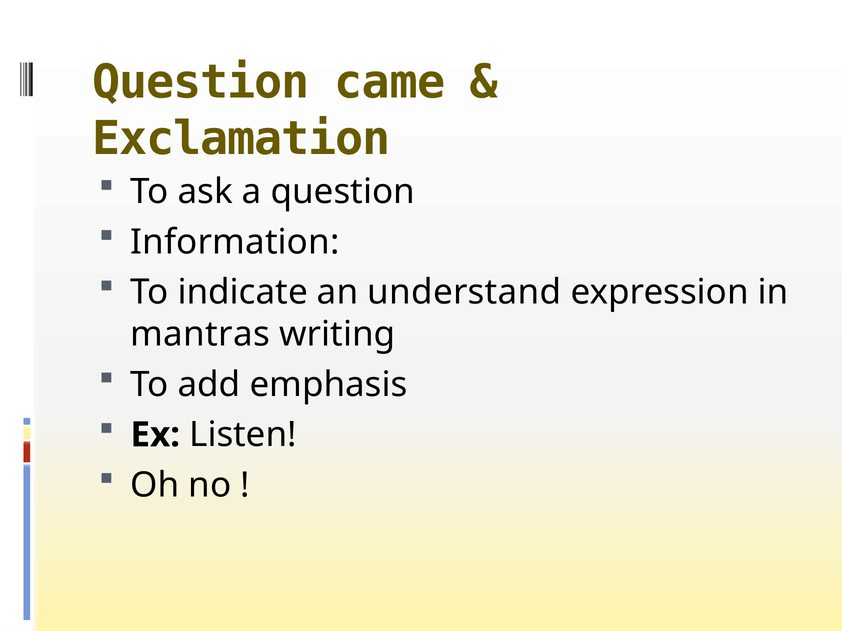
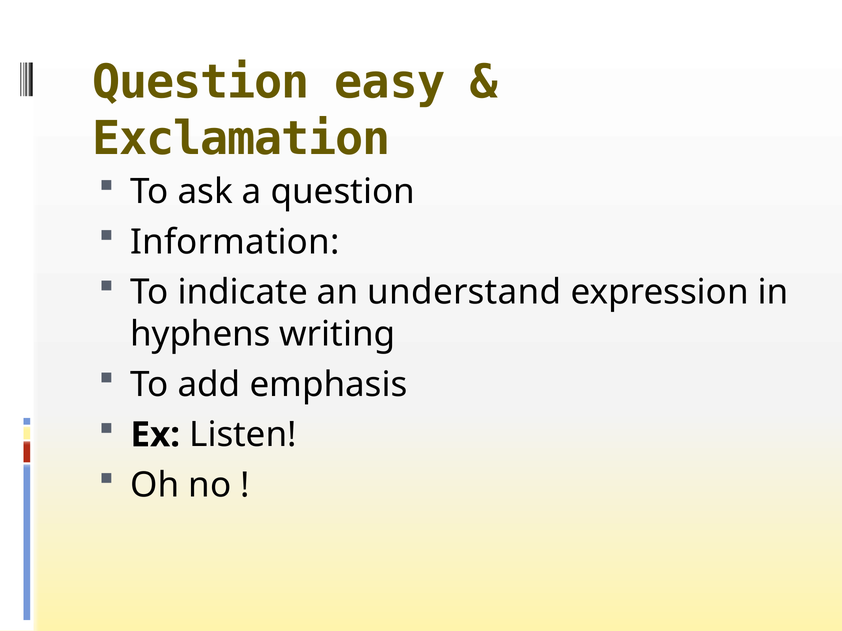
came: came -> easy (390, 83)
mantras: mantras -> hyphens (200, 335)
